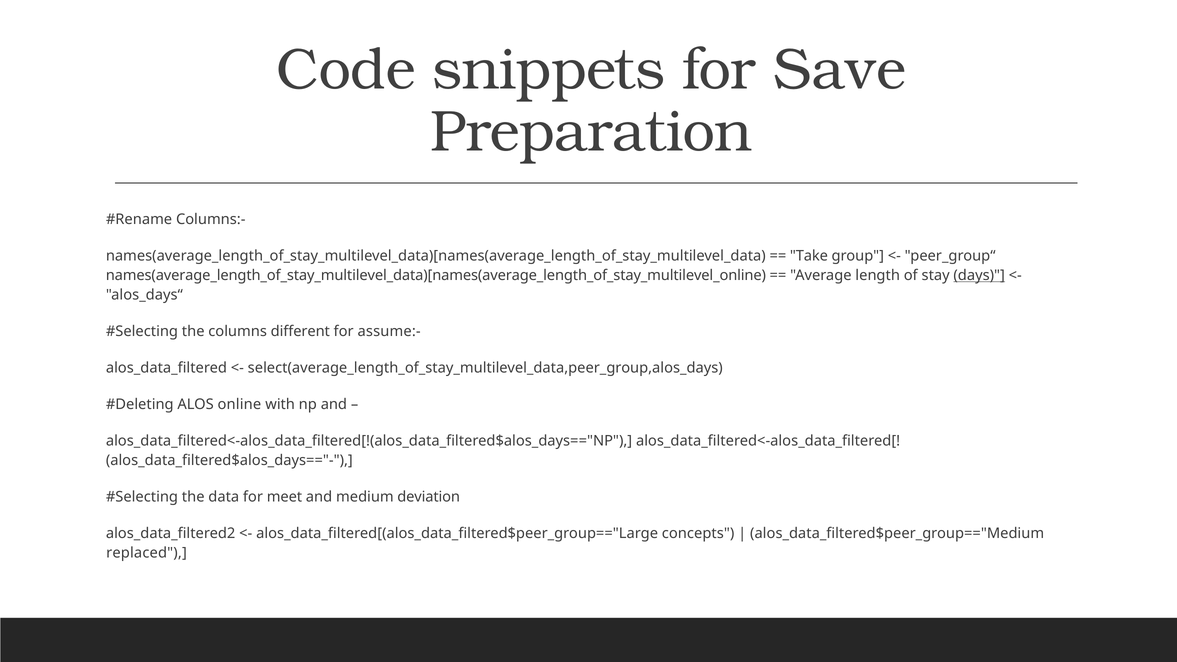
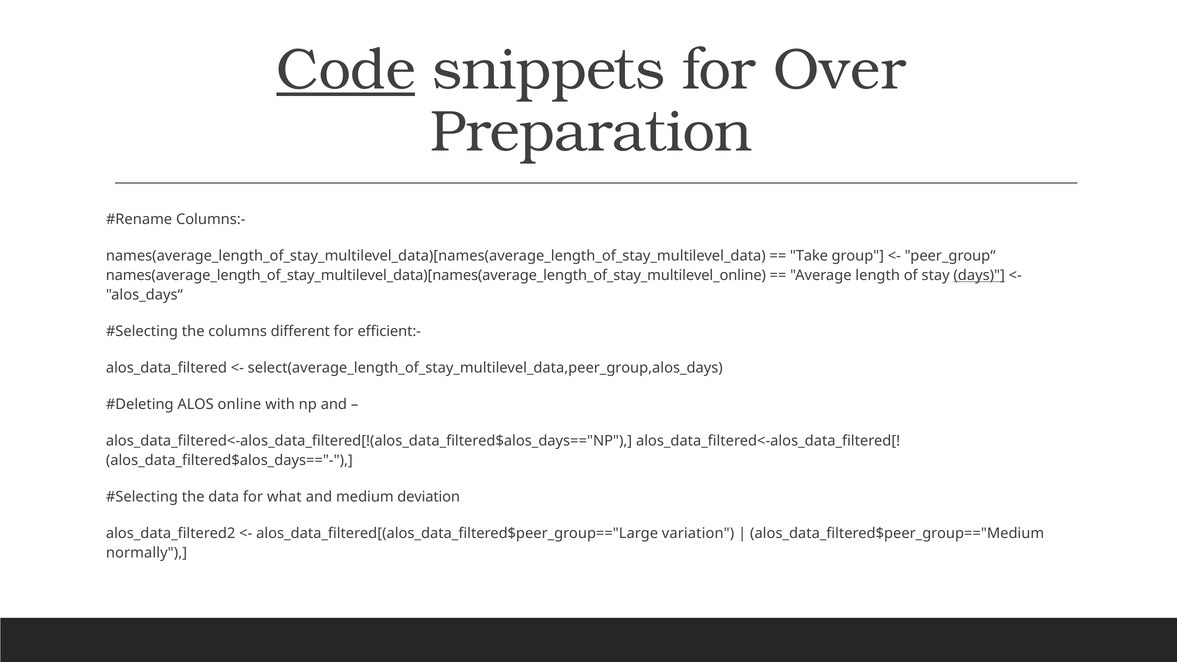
Code underline: none -> present (346, 70)
Save: Save -> Over (840, 70)
assume:-: assume:- -> efficient:- (389, 331)
meet: meet -> what (284, 497)
concepts: concepts -> variation (698, 534)
replaced: replaced -> normally (147, 553)
